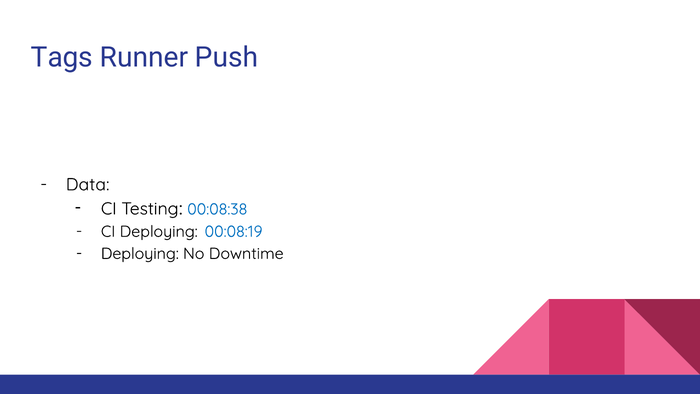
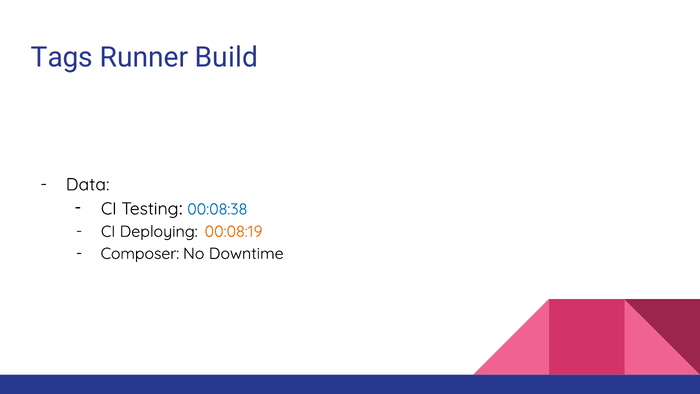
Push: Push -> Build (226, 57)
00:08:19 colour: blue -> orange (234, 231)
Deploying: Deploying -> Composer (140, 253)
